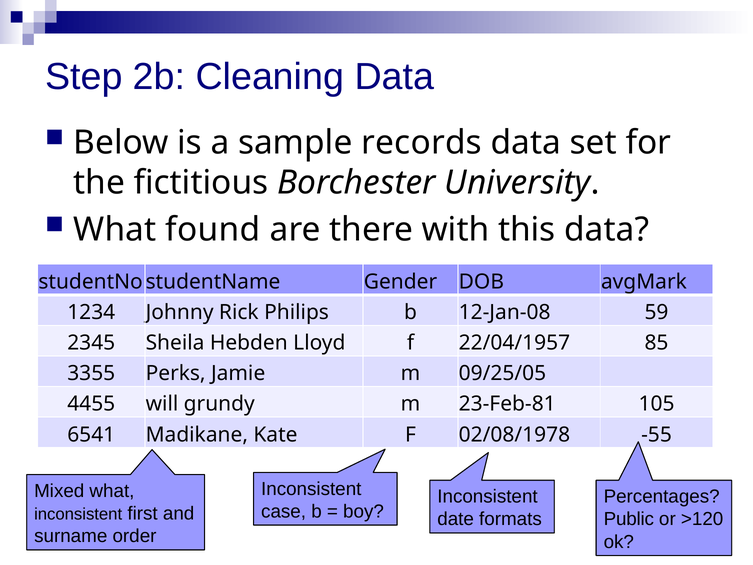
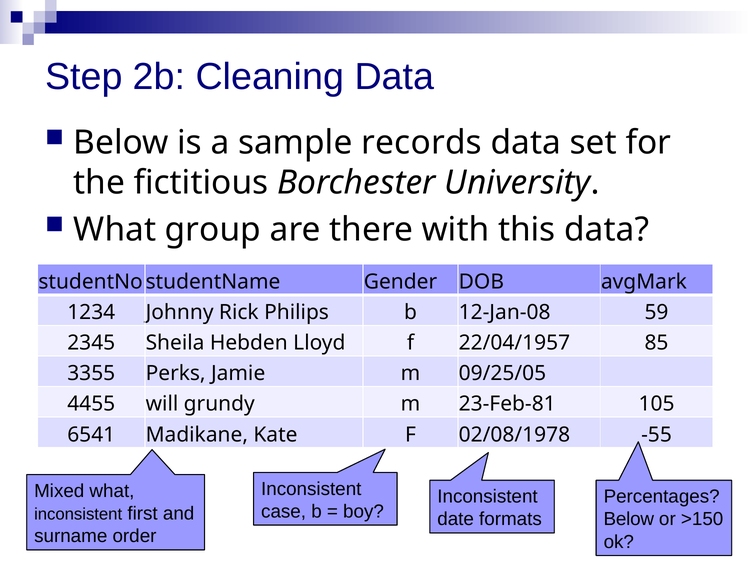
found: found -> group (213, 230)
Public: Public -> Below (629, 519)
>120: >120 -> >150 (702, 519)
